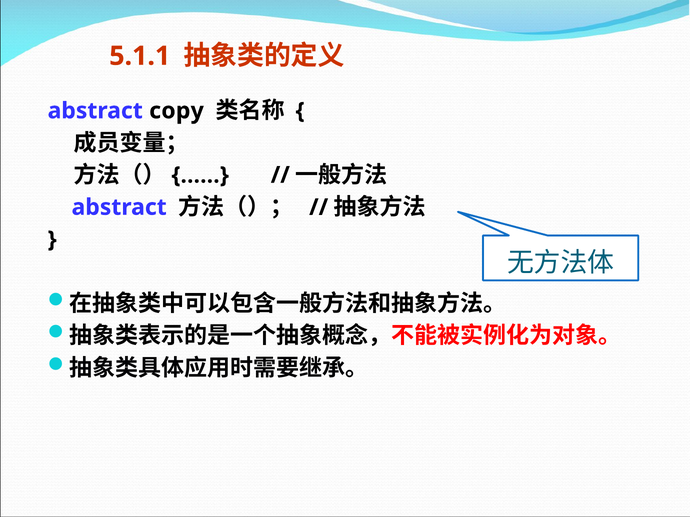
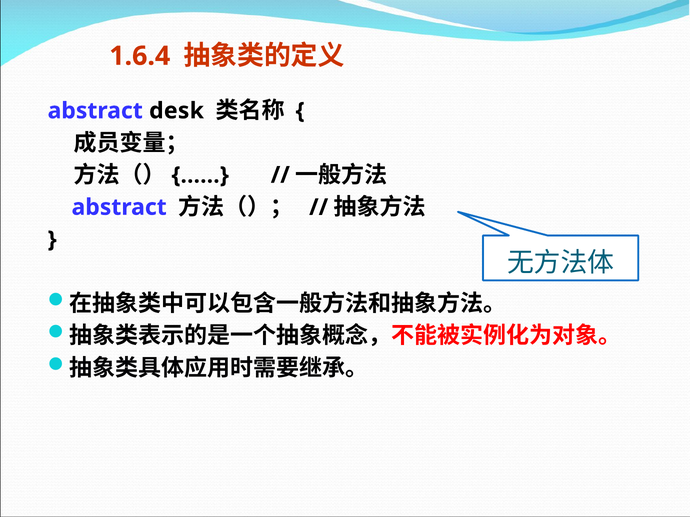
5.1.1: 5.1.1 -> 1.6.4 (140, 56)
copy: copy -> desk (176, 111)
